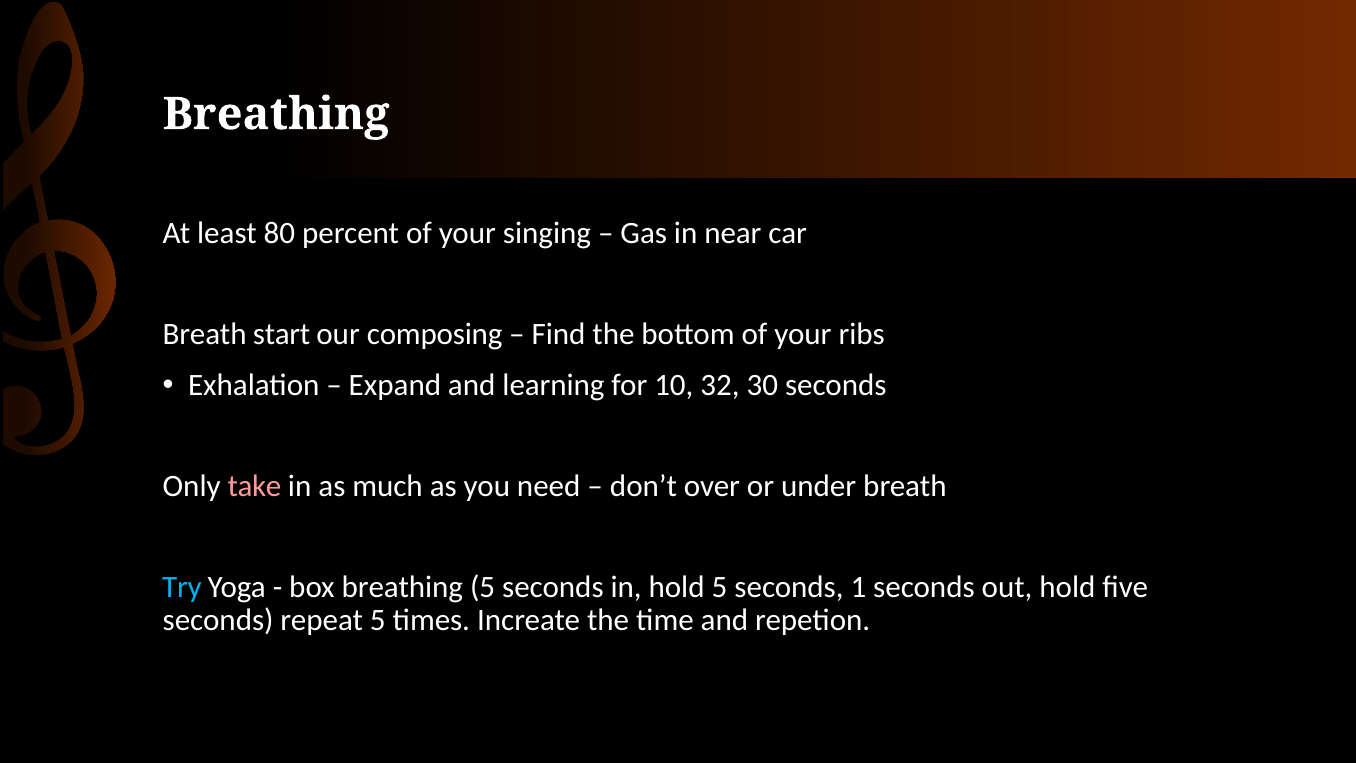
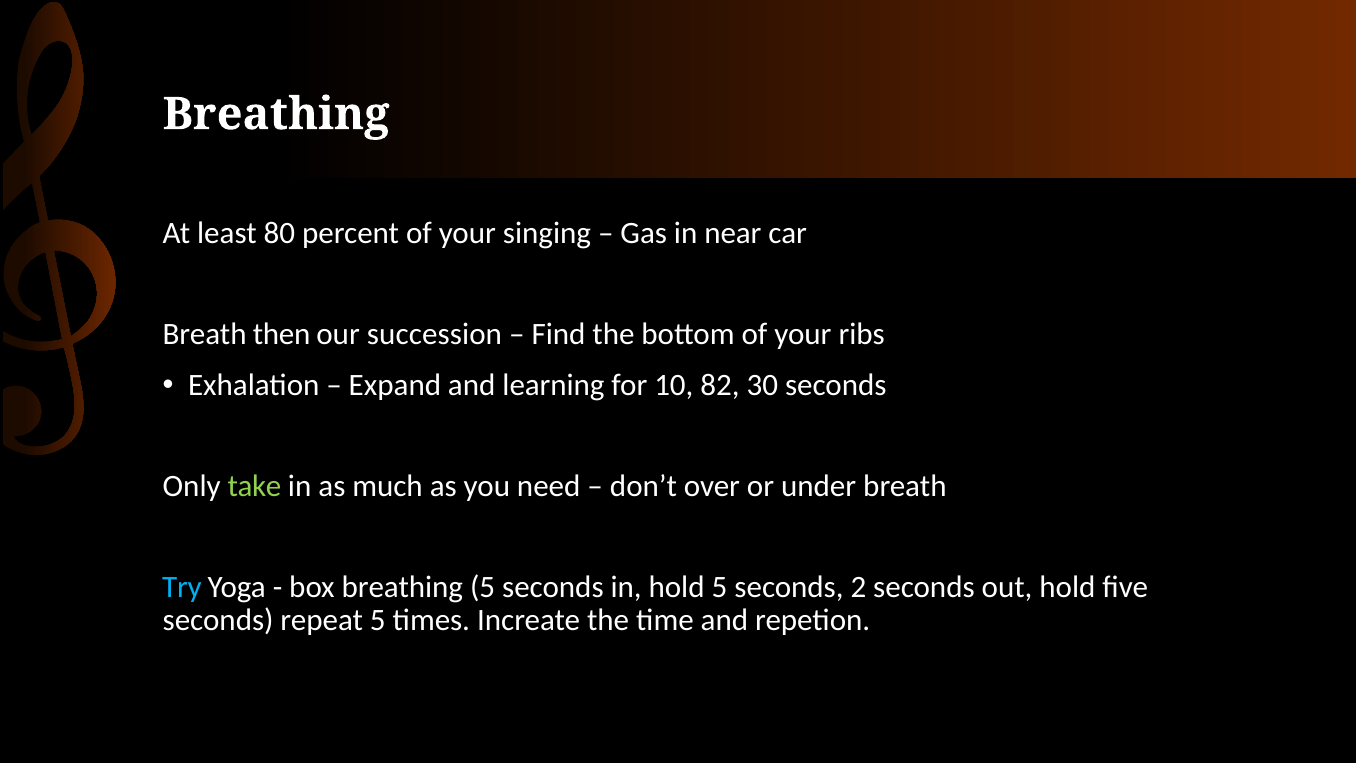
start: start -> then (282, 334)
composing: composing -> succession (434, 334)
32: 32 -> 82 (720, 385)
take colour: pink -> light green (254, 486)
1: 1 -> 2 (858, 587)
